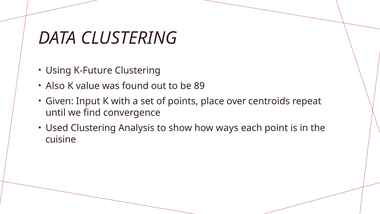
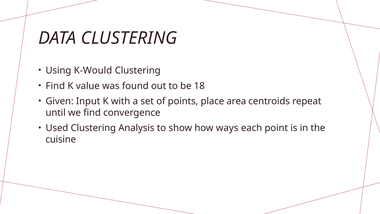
K-Future: K-Future -> K-Would (93, 70)
Also: Also -> Find (55, 86)
89: 89 -> 18 (199, 86)
over: over -> area (236, 101)
